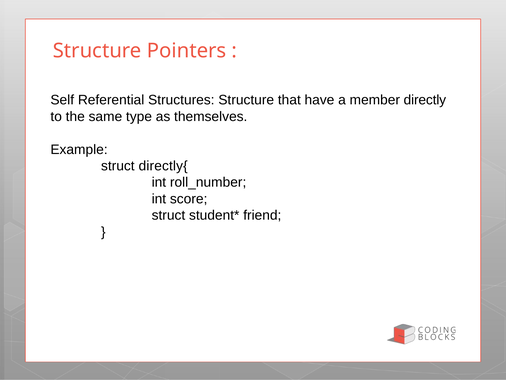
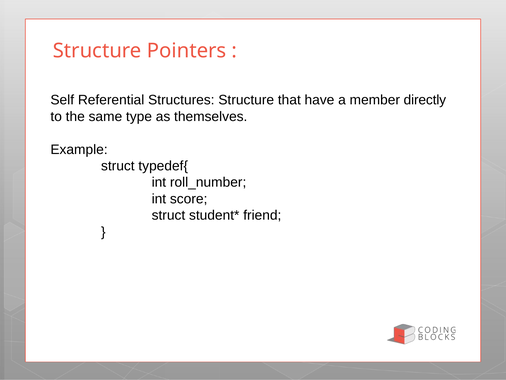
directly{: directly{ -> typedef{ (163, 166)
